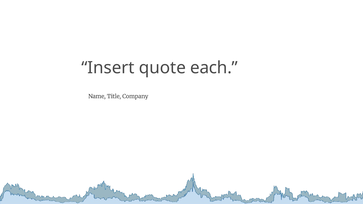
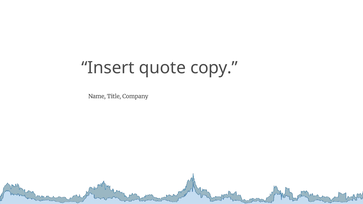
each: each -> copy (214, 68)
